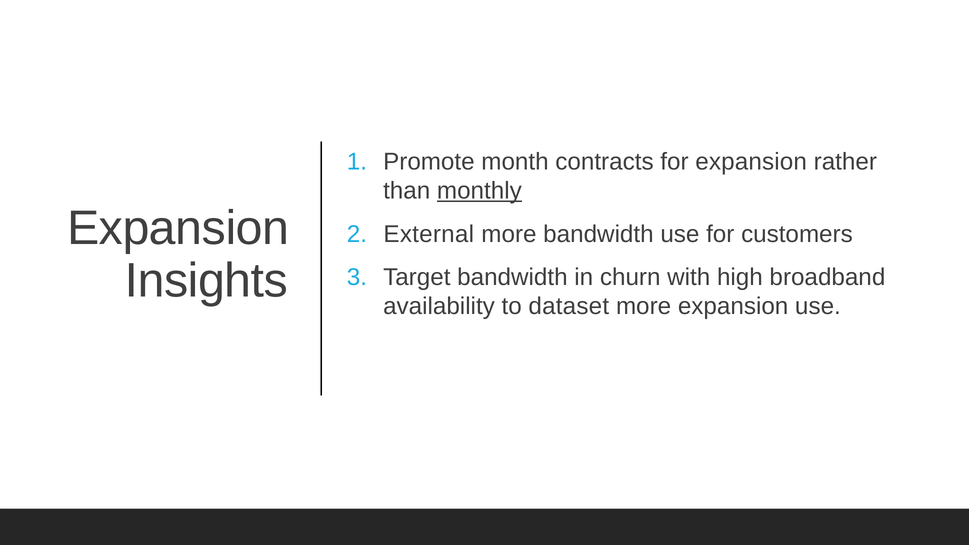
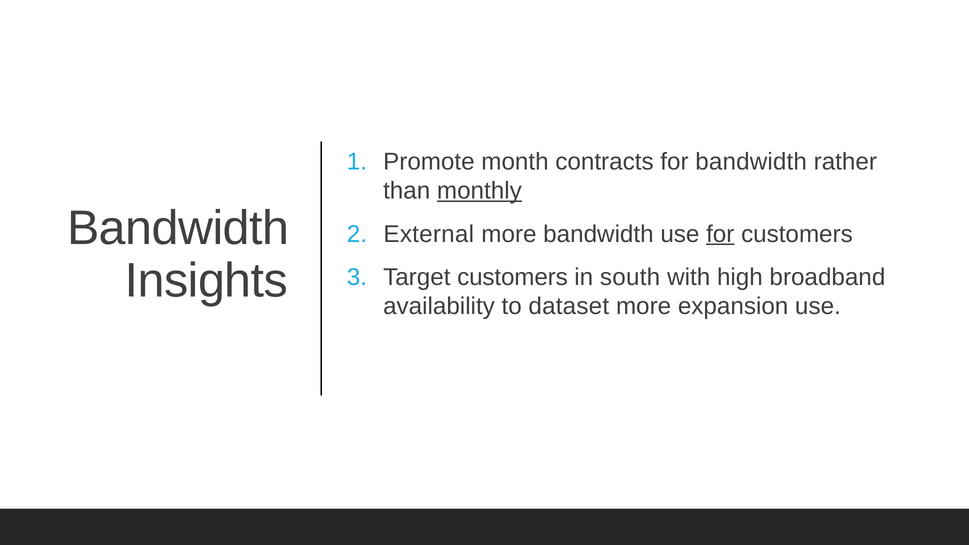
for expansion: expansion -> bandwidth (751, 162)
Expansion: Expansion -> Bandwidth (178, 228)
for underline: none -> present (720, 234)
Target bandwidth: bandwidth -> customers (512, 277)
churn: churn -> south (630, 277)
